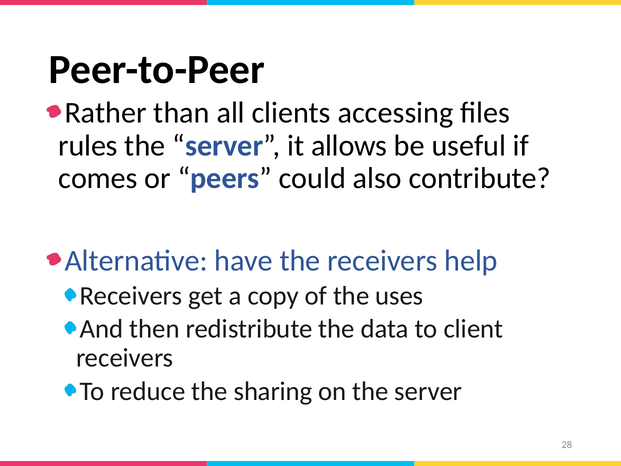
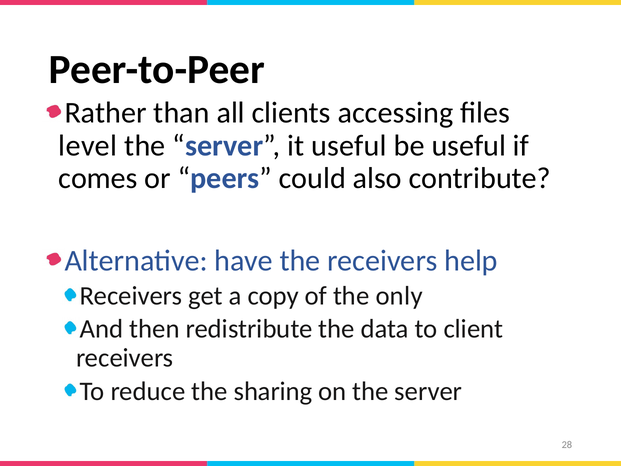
rules: rules -> level (88, 146)
it allows: allows -> useful (349, 146)
uses: uses -> only (399, 296)
